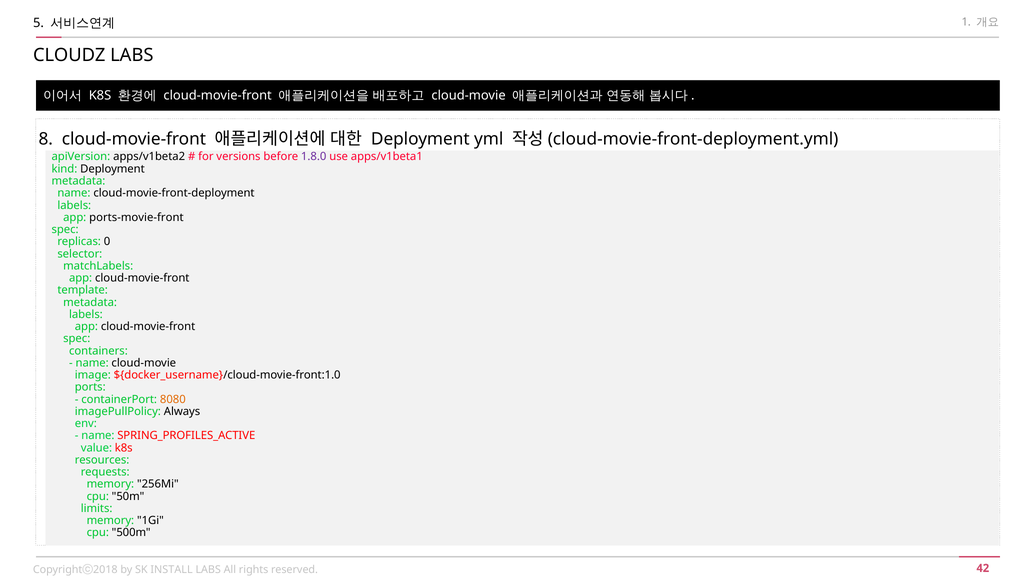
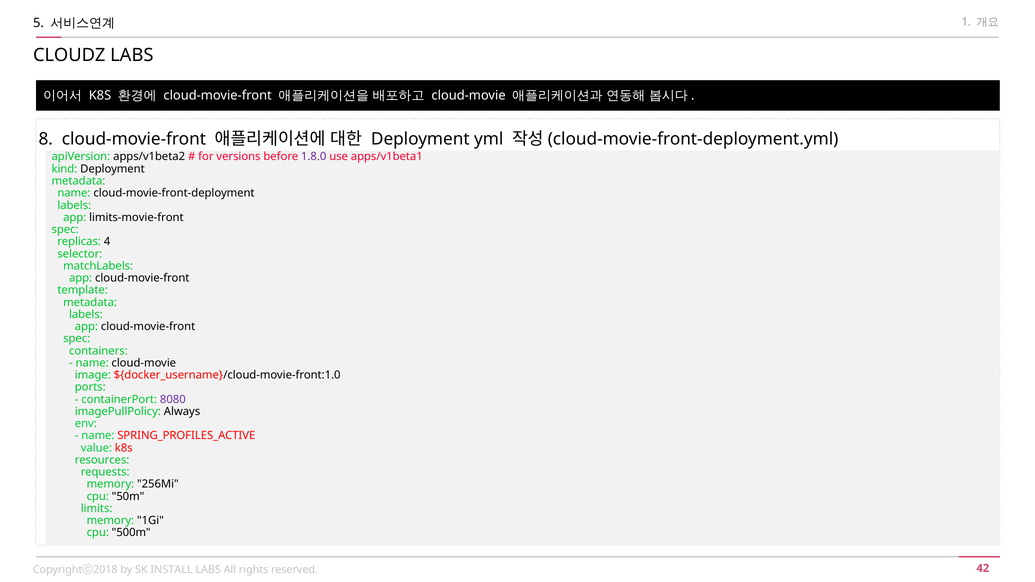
ports-movie-front: ports-movie-front -> limits-movie-front (136, 217)
0: 0 -> 4 (107, 242)
8080 colour: orange -> purple (173, 399)
